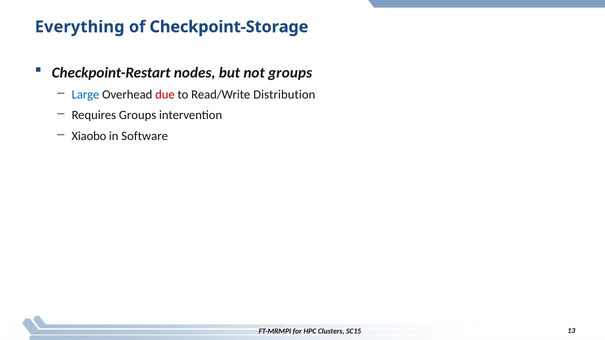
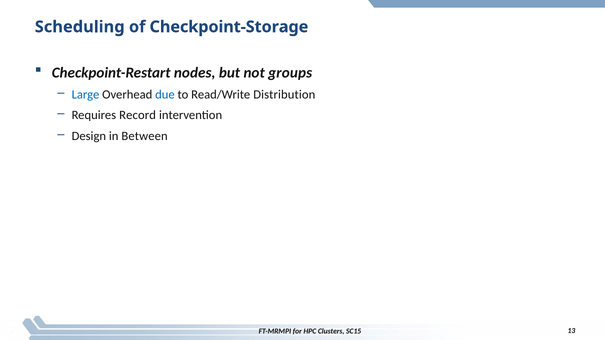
Everything: Everything -> Scheduling (80, 27)
due colour: red -> blue (165, 95)
Requires Groups: Groups -> Record (138, 115)
Xiaobo: Xiaobo -> Design (89, 136)
Software: Software -> Between (145, 136)
